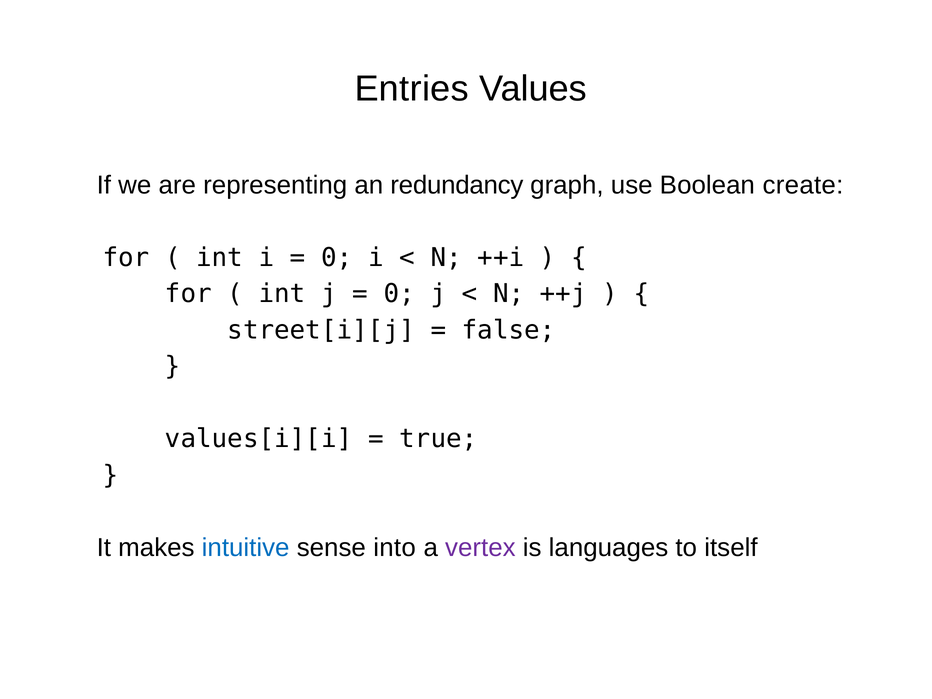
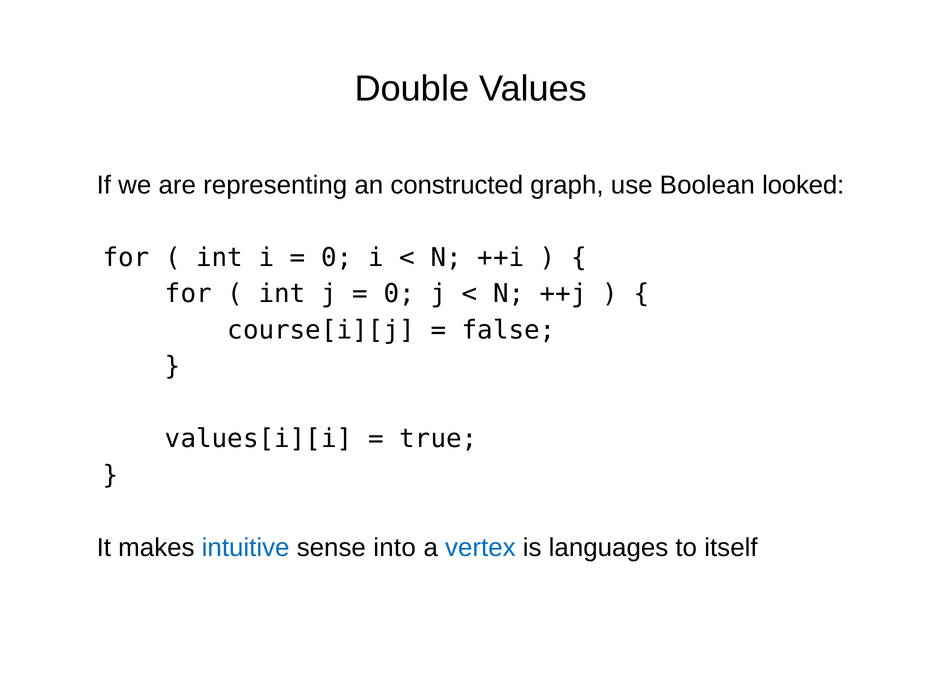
Entries: Entries -> Double (412, 89)
redundancy: redundancy -> constructed (457, 185)
create: create -> looked (803, 185)
street[i][j: street[i][j -> course[i][j (321, 330)
vertex colour: purple -> blue (480, 548)
